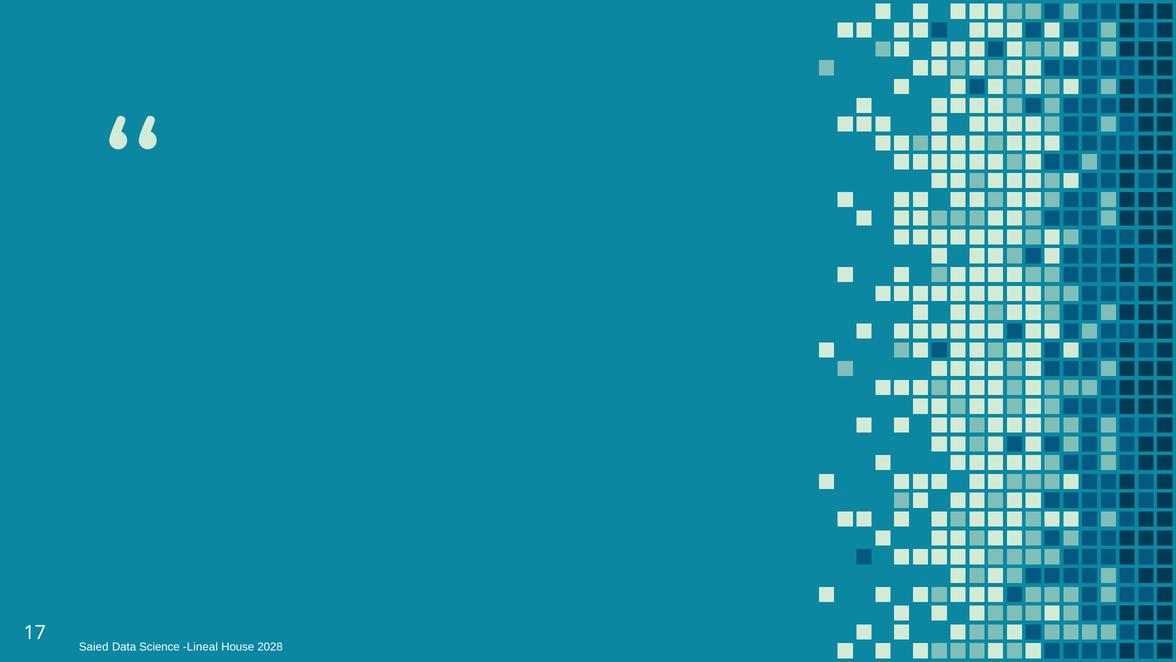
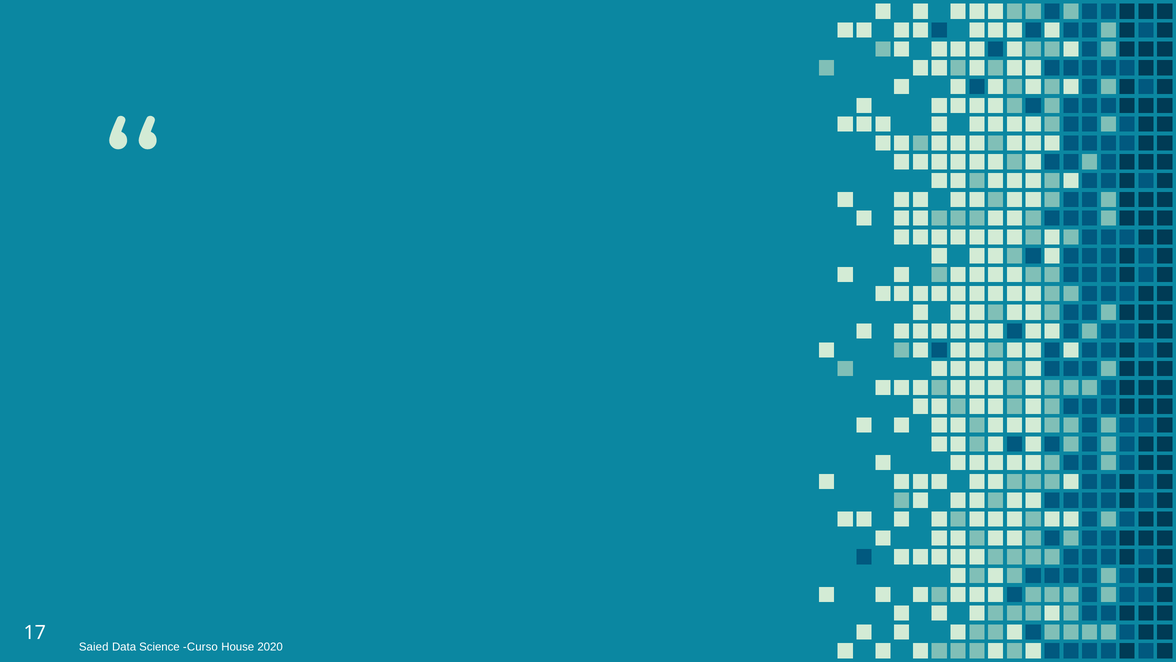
Lineal: Lineal -> Curso (200, 646)
2028: 2028 -> 2020 (270, 646)
